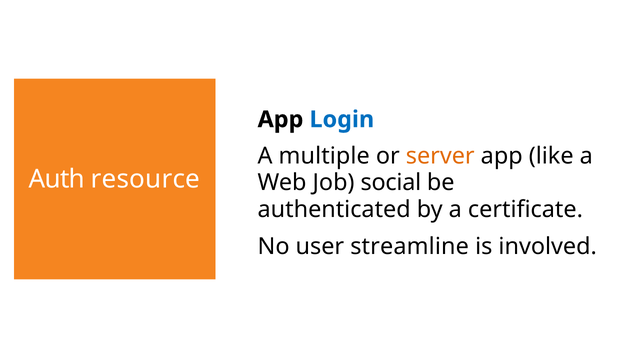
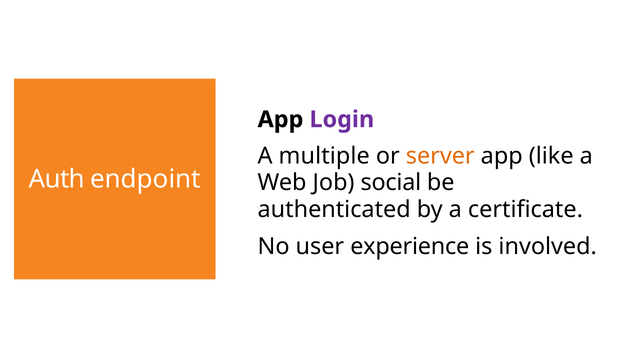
Login colour: blue -> purple (342, 120)
resource: resource -> endpoint (145, 179)
streamline: streamline -> experience (410, 247)
